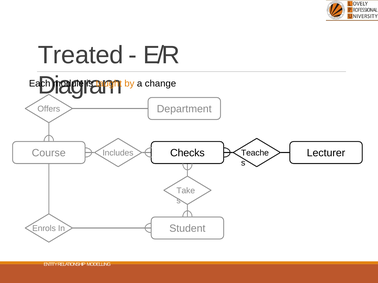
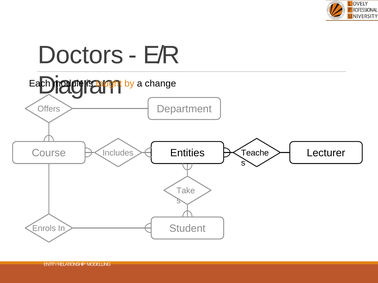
Treated: Treated -> Doctors (81, 55)
Checks: Checks -> Entities (187, 153)
